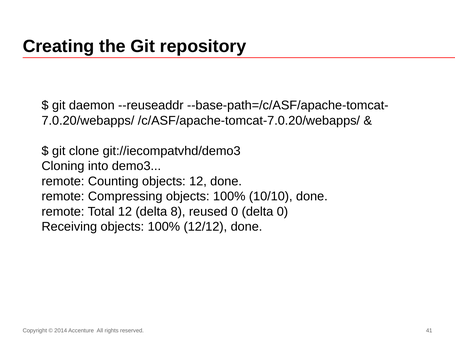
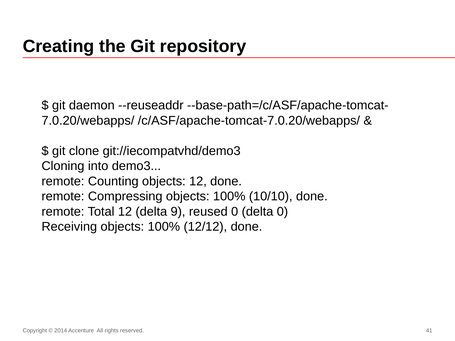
8: 8 -> 9 (178, 212)
